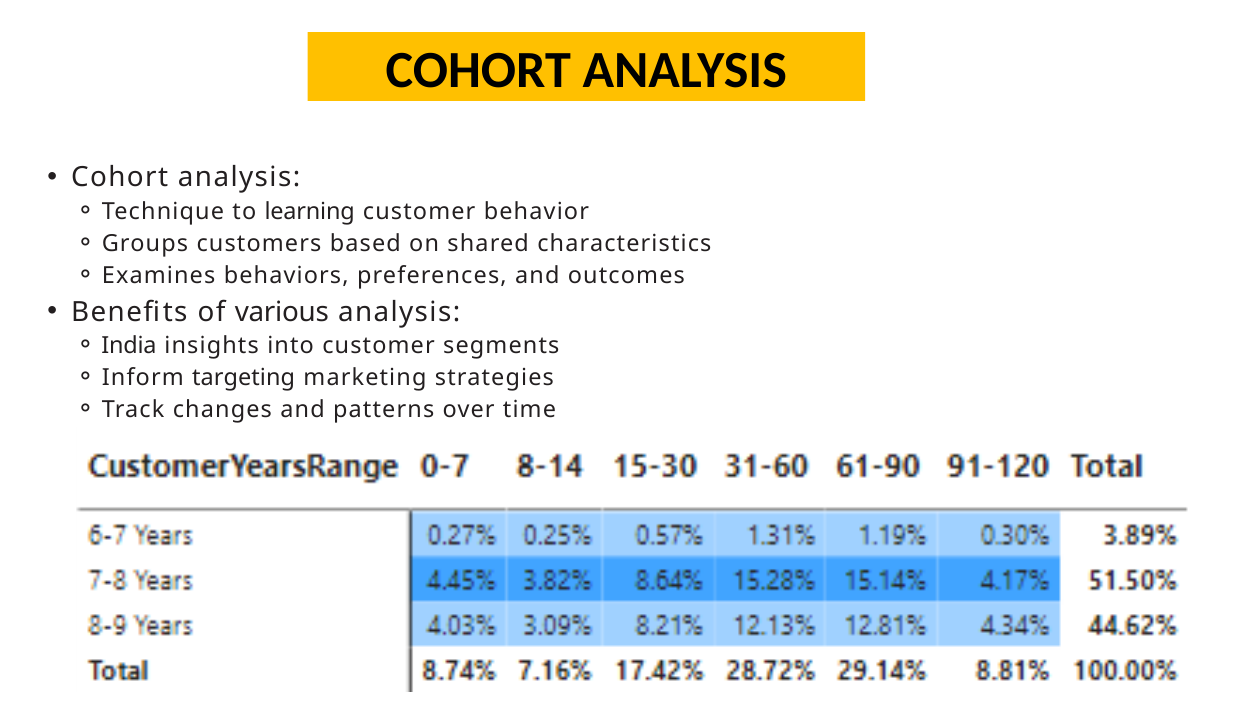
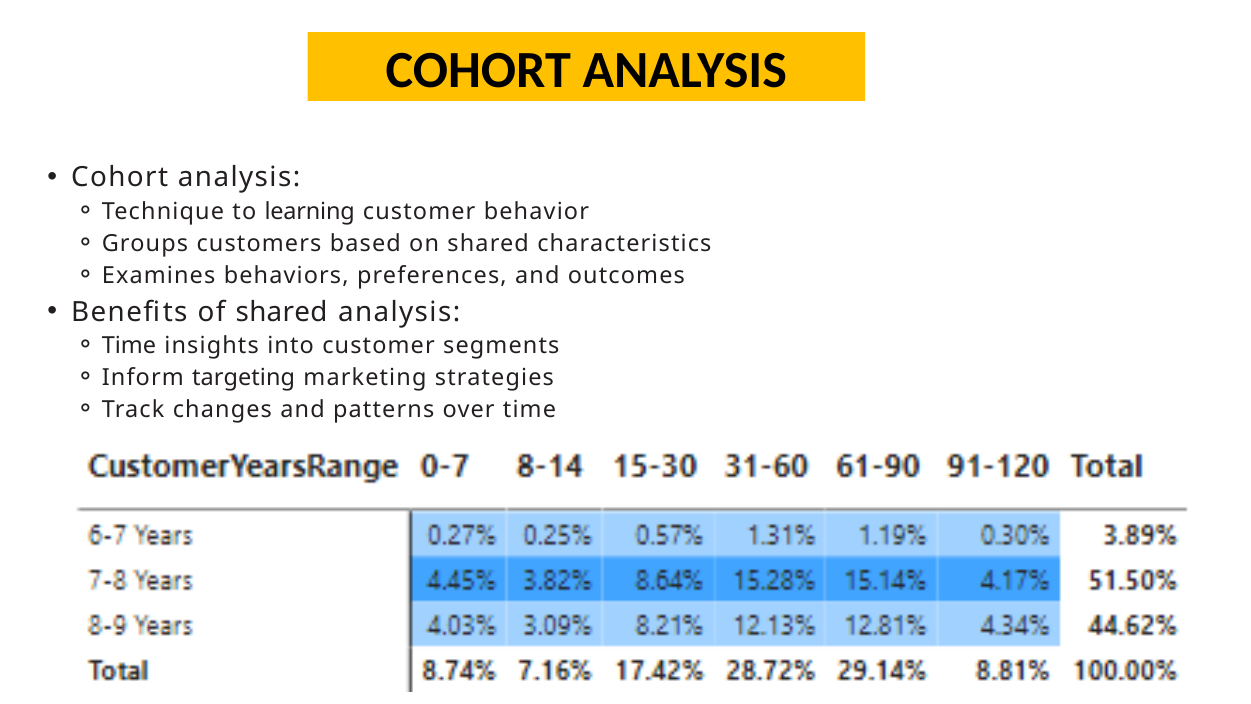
of various: various -> shared (282, 312)
India: India -> Time (129, 346)
